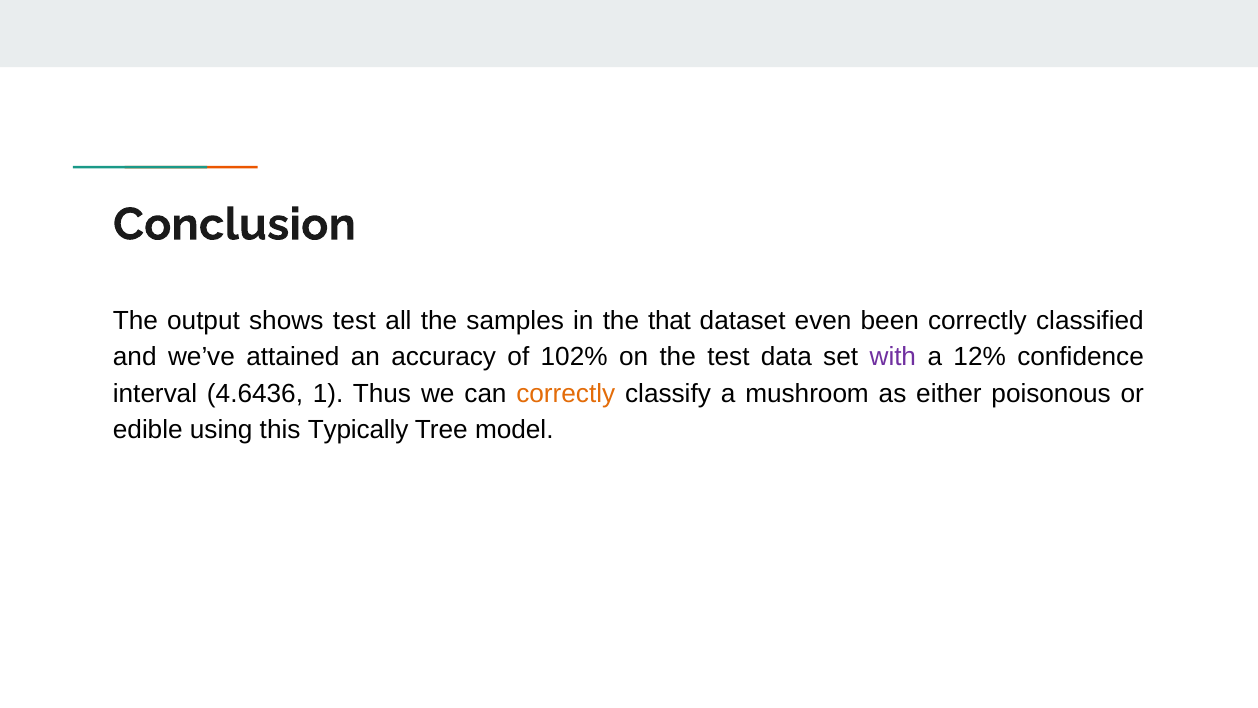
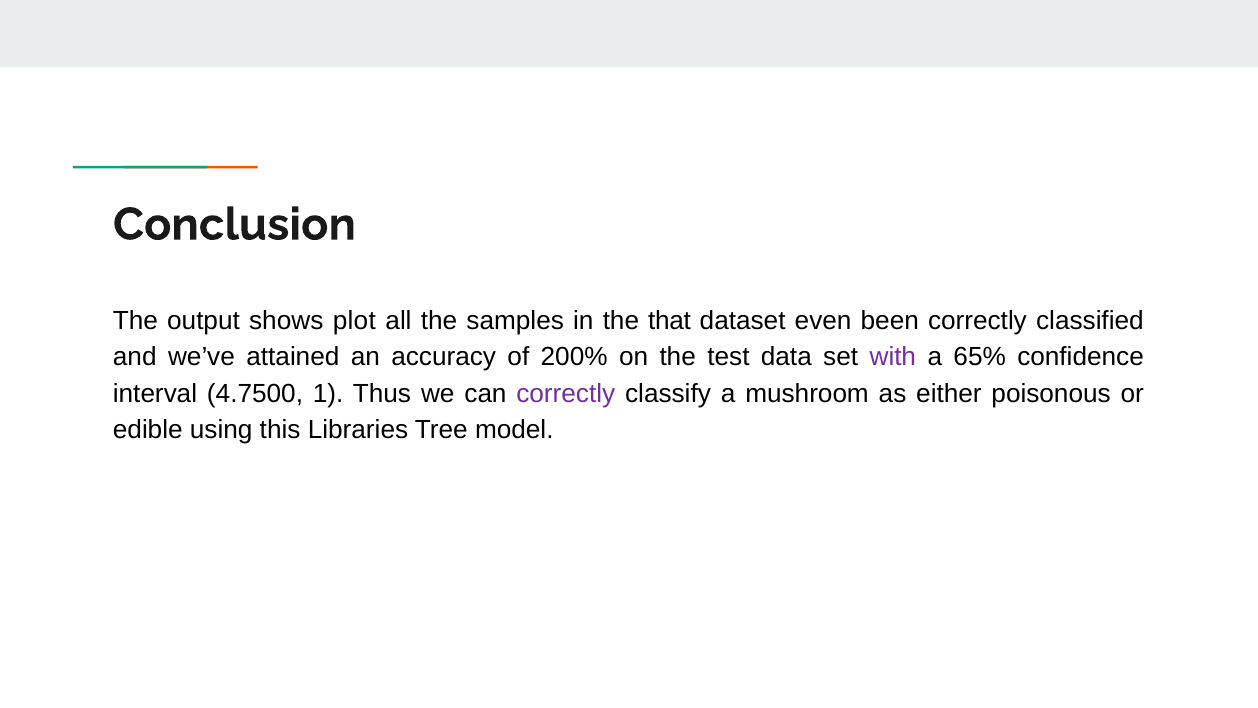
shows test: test -> plot (354, 321)
102%: 102% -> 200% (574, 357)
12%: 12% -> 65% (980, 357)
4.6436: 4.6436 -> 4.7500 (255, 393)
correctly colour: orange -> purple (566, 393)
Typically: Typically -> Libraries (358, 429)
